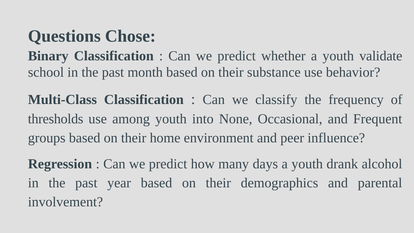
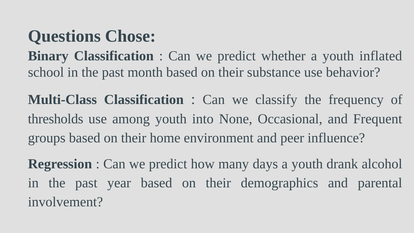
validate: validate -> inflated (381, 56)
